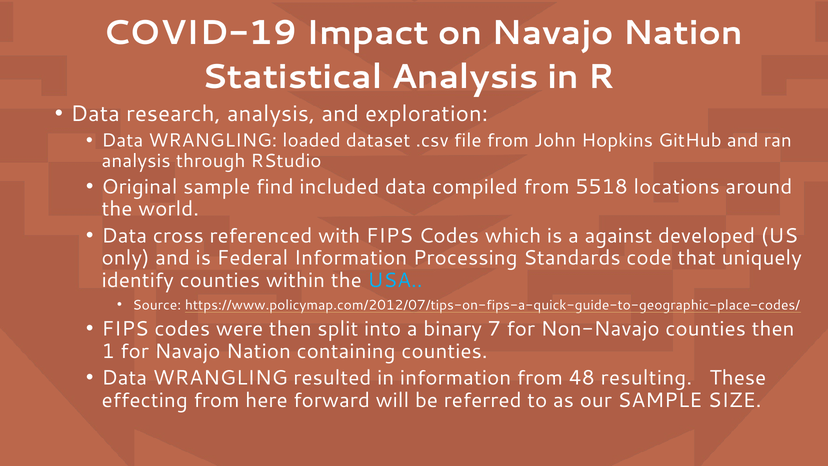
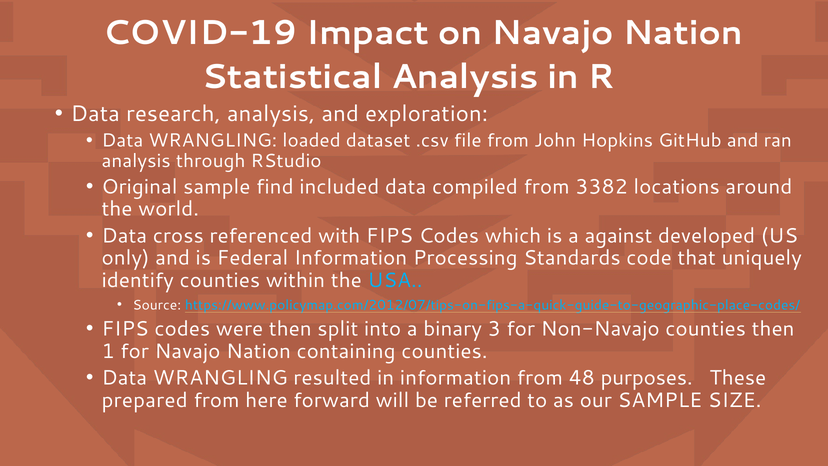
5518: 5518 -> 3382 (602, 187)
https://www.policymap.com/2012/07/tips-on-fips-a-quick-guide-to-geographic-place-codes/ colour: white -> light blue (493, 305)
7: 7 -> 3 (494, 329)
resulting: resulting -> purposes (647, 378)
effecting: effecting -> prepared (145, 400)
